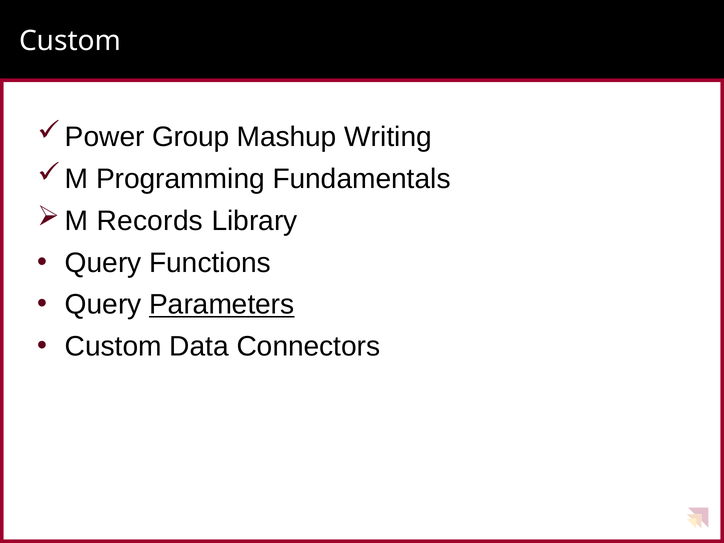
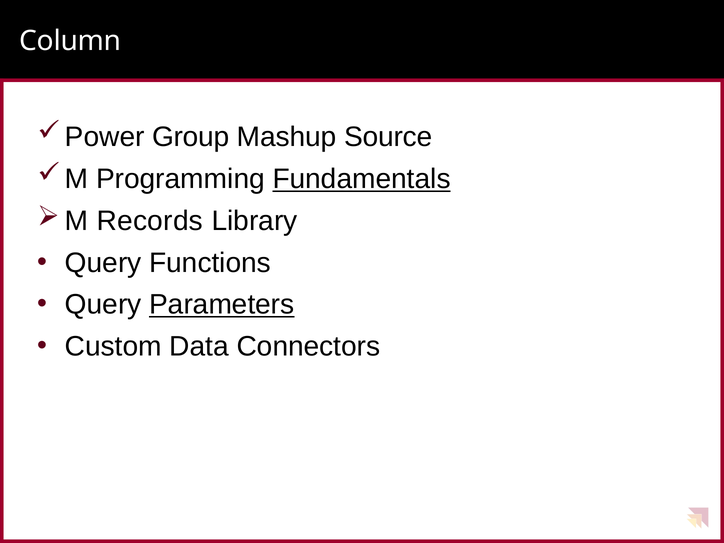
Custom: Custom -> Column (70, 41)
Writing: Writing -> Source (388, 137)
Fundamentals underline: none -> present (362, 179)
